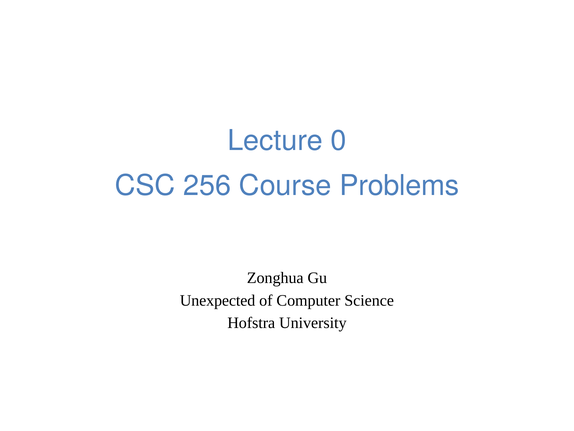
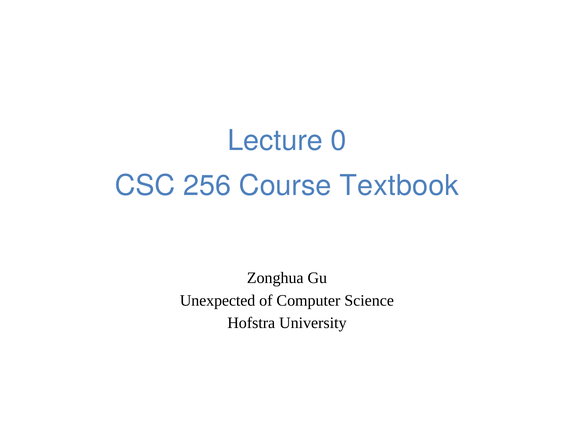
Problems: Problems -> Textbook (399, 185)
